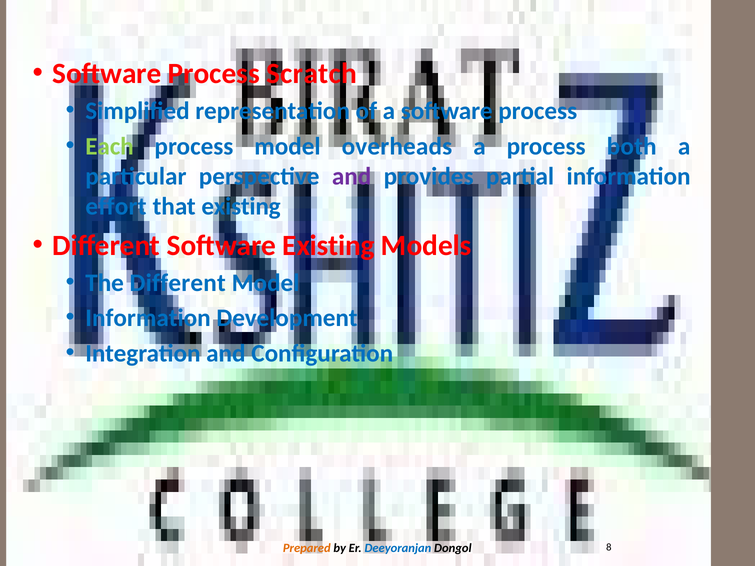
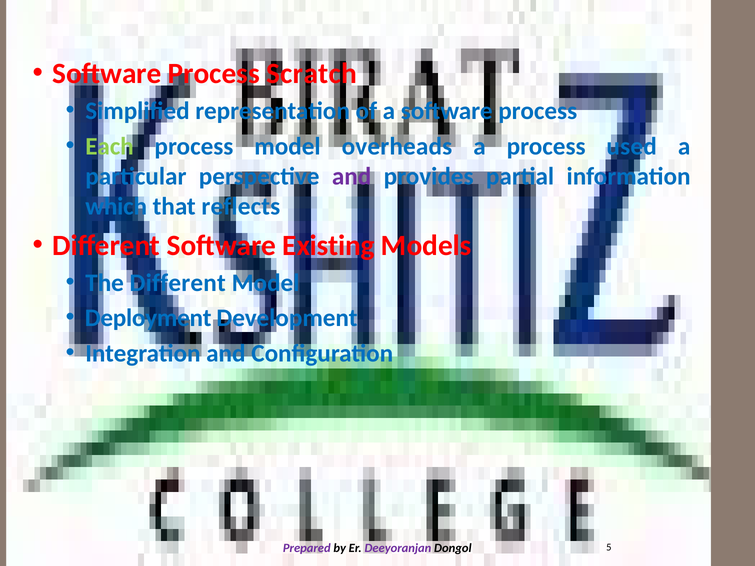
both: both -> used (632, 146)
effort: effort -> which (116, 207)
that existing: existing -> reflects (241, 207)
Information: Information -> Deployment (148, 318)
Prepared colour: orange -> purple (307, 548)
Deeyoranjan colour: blue -> purple (398, 548)
8: 8 -> 5 (609, 548)
